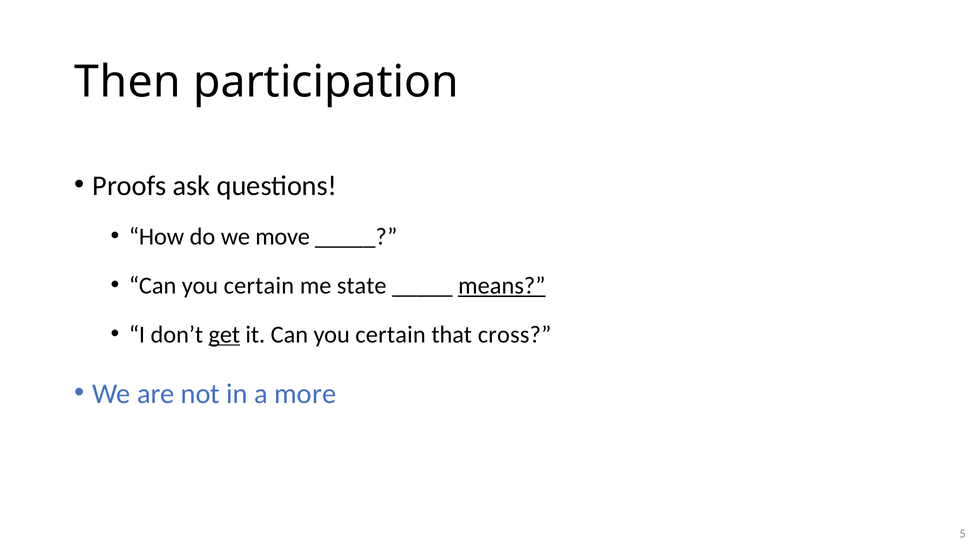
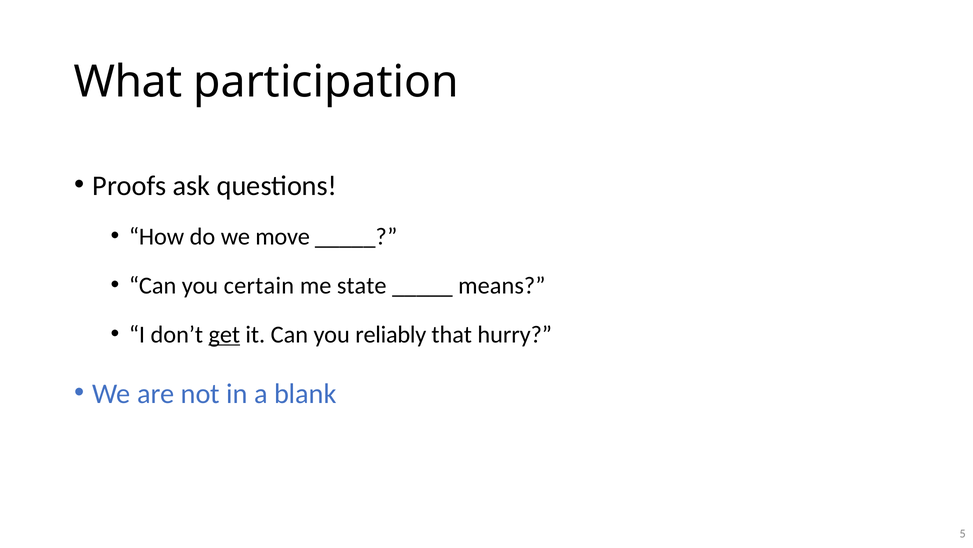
Then: Then -> What (128, 82)
means underline: present -> none (502, 285)
it Can you certain: certain -> reliably (391, 334)
cross: cross -> hurry (515, 334)
more: more -> blank (305, 393)
